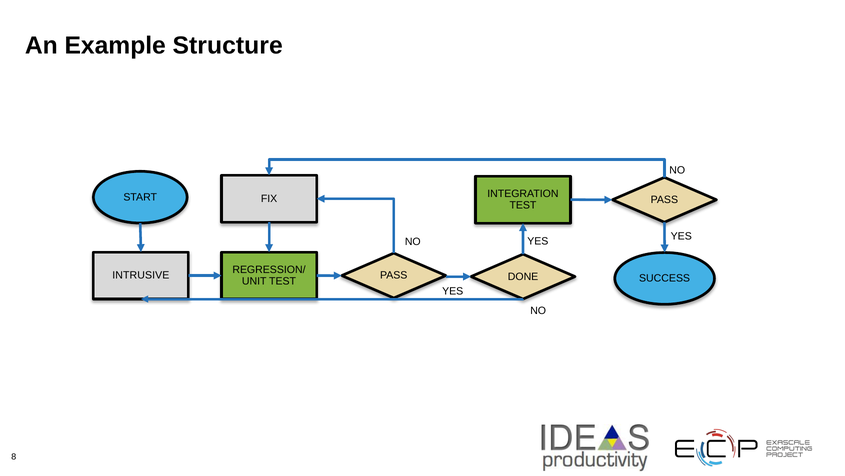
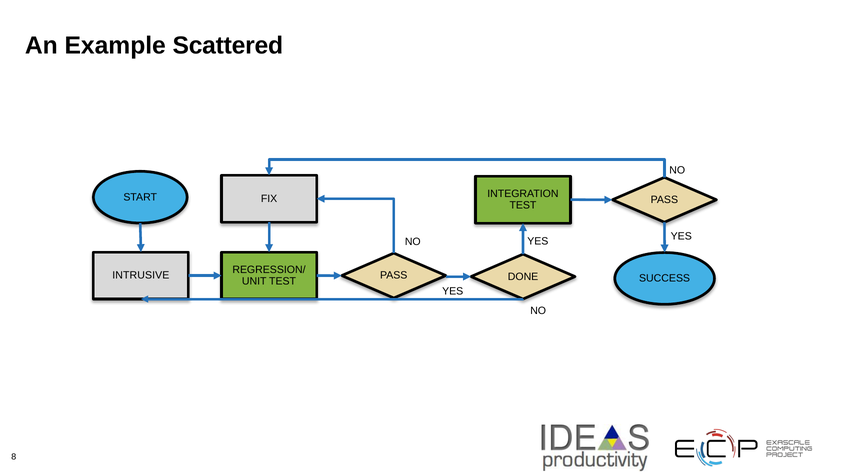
Structure: Structure -> Scattered (228, 46)
